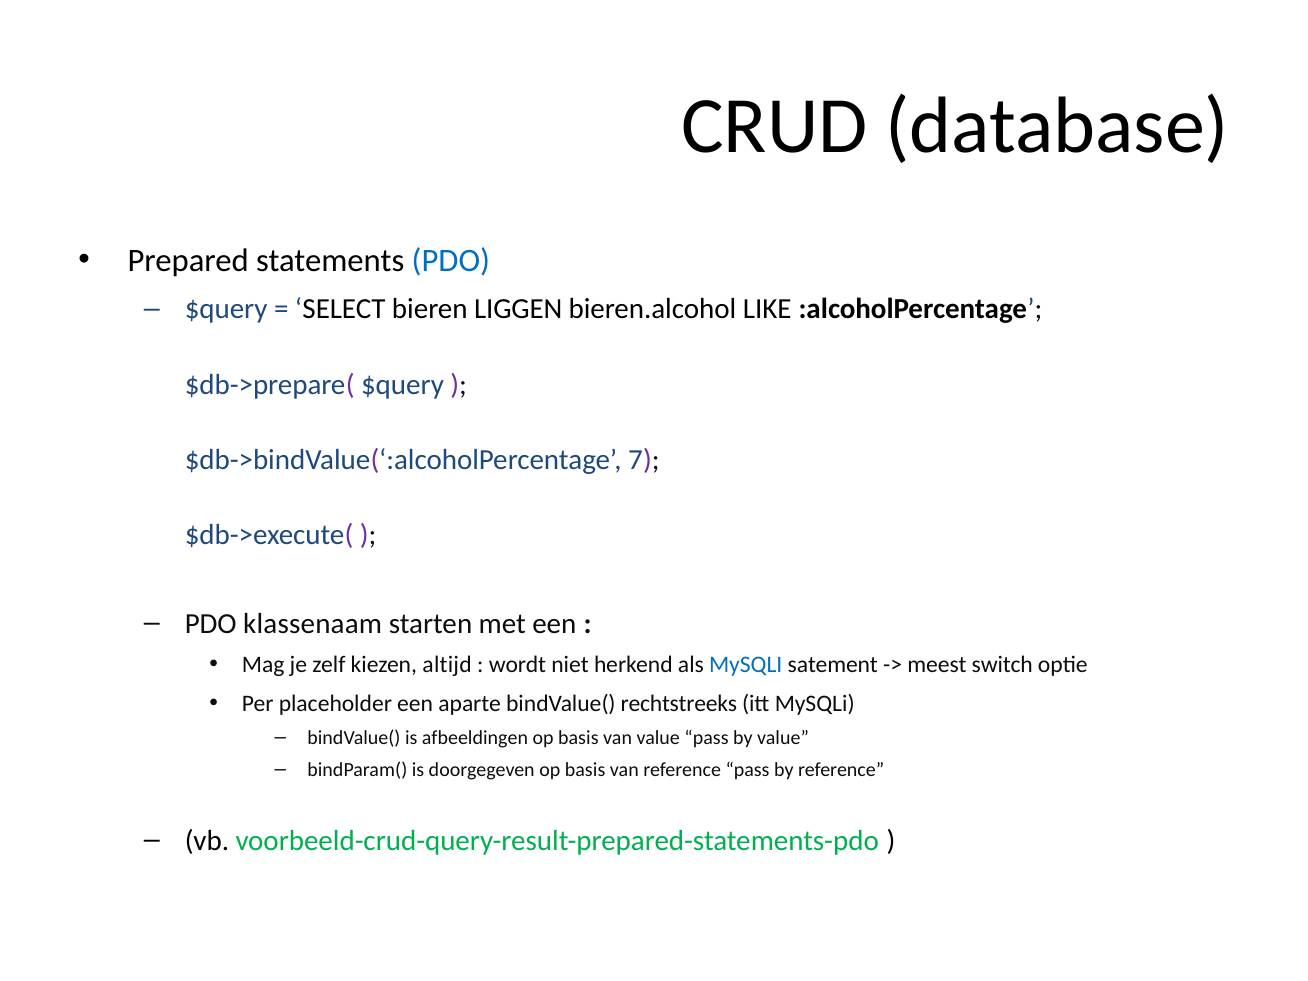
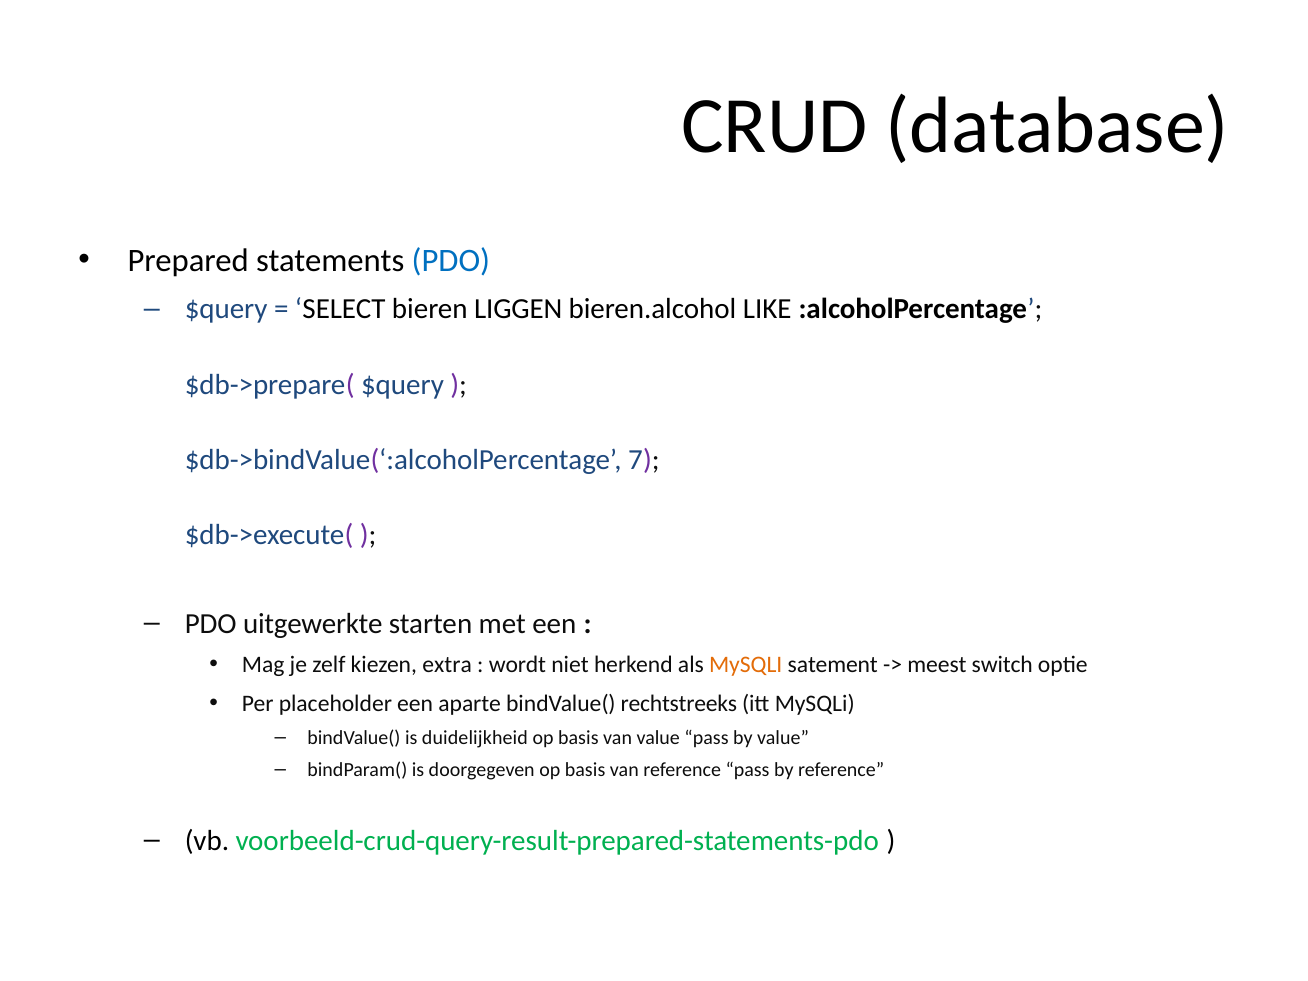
klassenaam: klassenaam -> uitgewerkte (313, 624)
altijd: altijd -> extra (447, 665)
MySQLI colour: blue -> orange (746, 665)
afbeeldingen: afbeeldingen -> duidelijkheid (475, 738)
